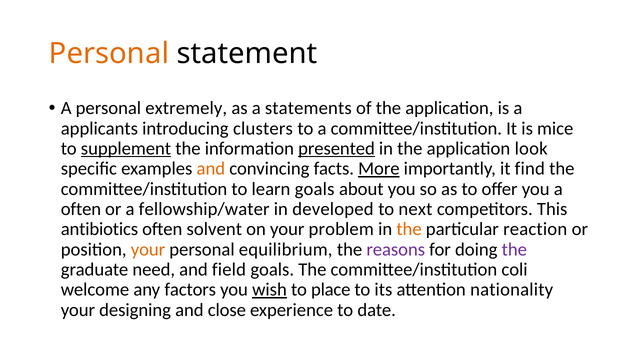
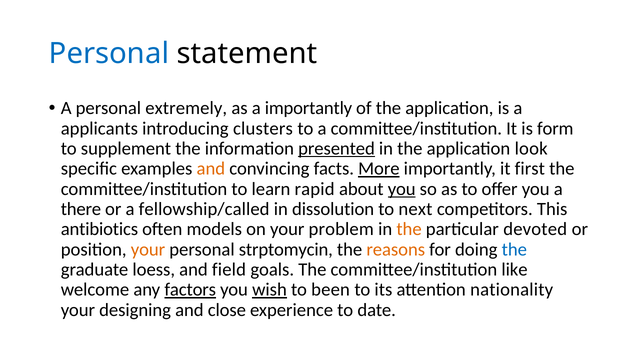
Personal colour: orange -> blue (109, 54)
a statements: statements -> importantly (308, 108)
mice: mice -> form (555, 128)
supplement underline: present -> none (126, 149)
find: find -> first (530, 169)
learn goals: goals -> rapid (315, 189)
you underline: none -> present (402, 189)
often: often -> there (81, 209)
fellowship/water: fellowship/water -> fellowship/called (204, 209)
developed: developed -> dissolution (333, 209)
solvent: solvent -> models (214, 229)
reaction: reaction -> devoted (535, 229)
equilibrium: equilibrium -> strptomycin (286, 249)
reasons colour: purple -> orange (396, 249)
the colour: purple -> blue (514, 249)
need: need -> loess (154, 270)
coli: coli -> like (514, 270)
factors underline: none -> present (190, 290)
place: place -> been (331, 290)
